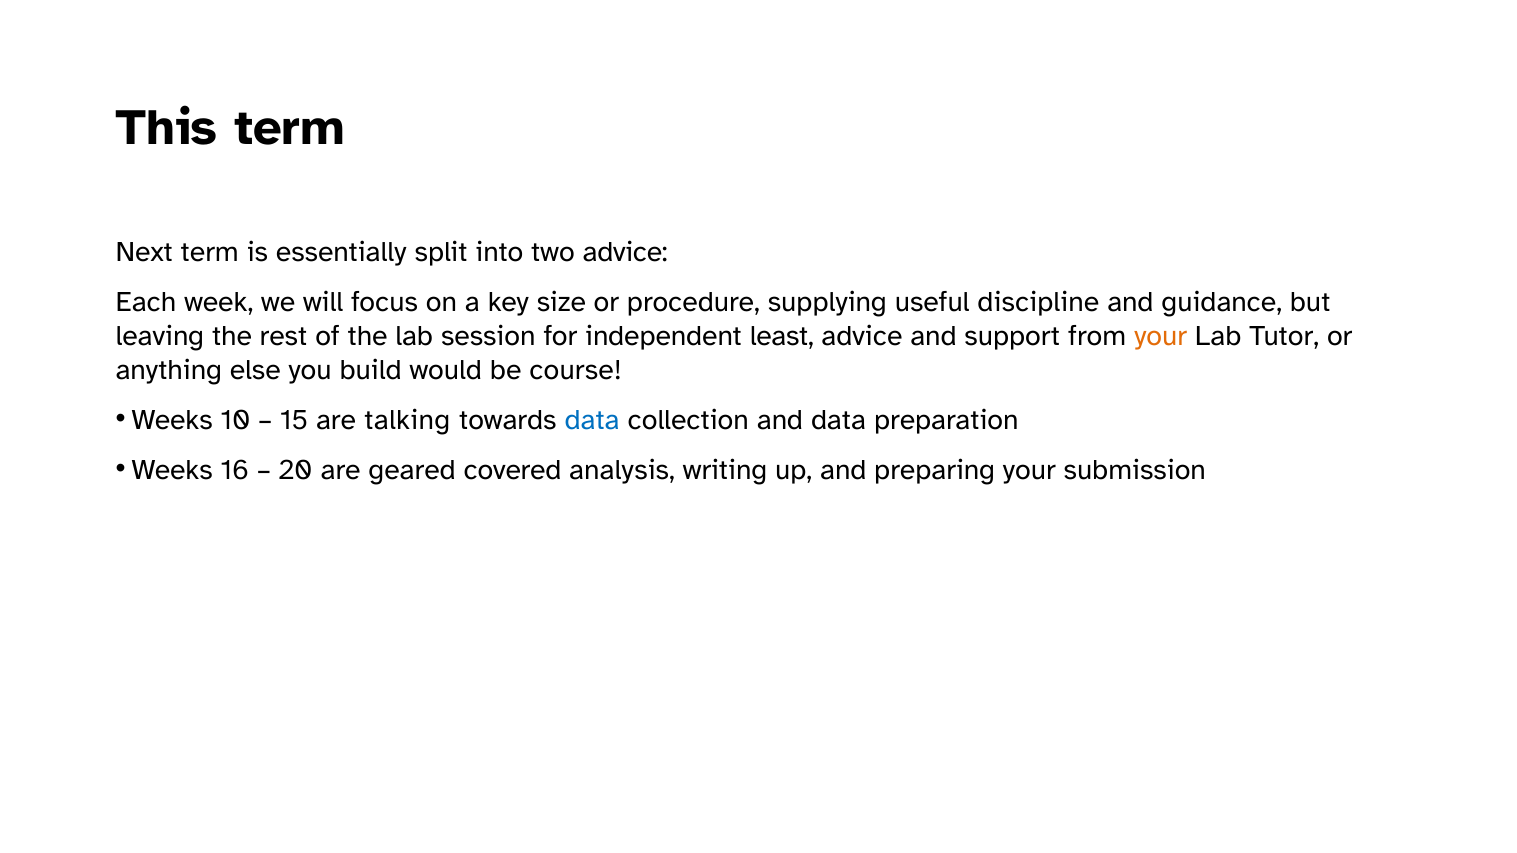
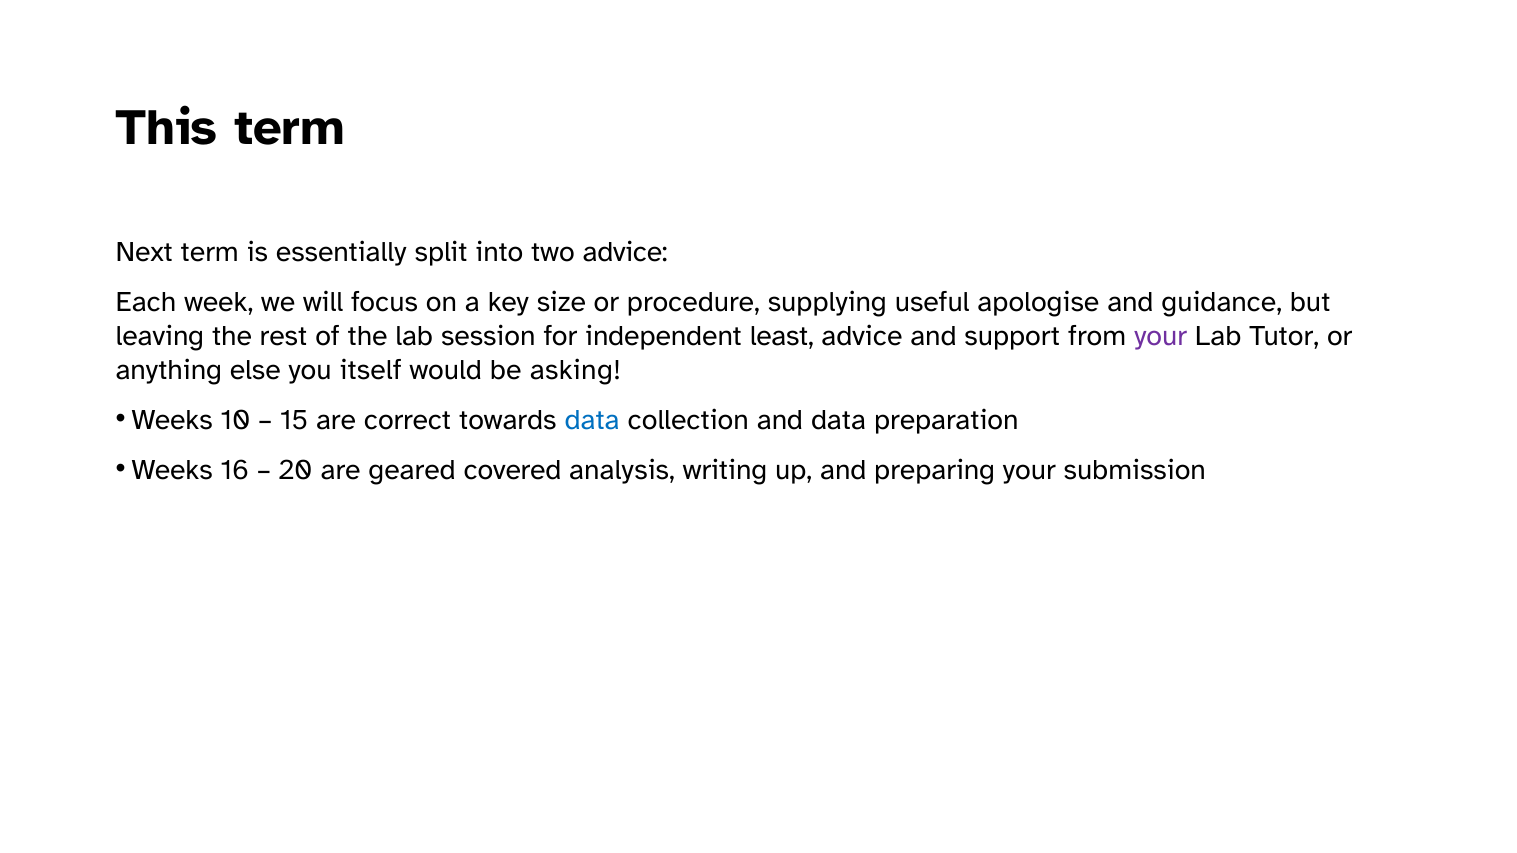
discipline: discipline -> apologise (1038, 302)
your colour: orange -> purple (1161, 336)
build: build -> itself (371, 370)
course: course -> asking (576, 370)
talking: talking -> correct (408, 420)
